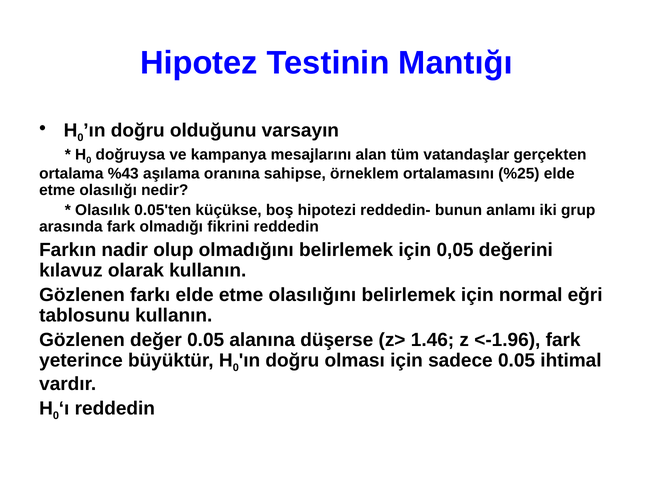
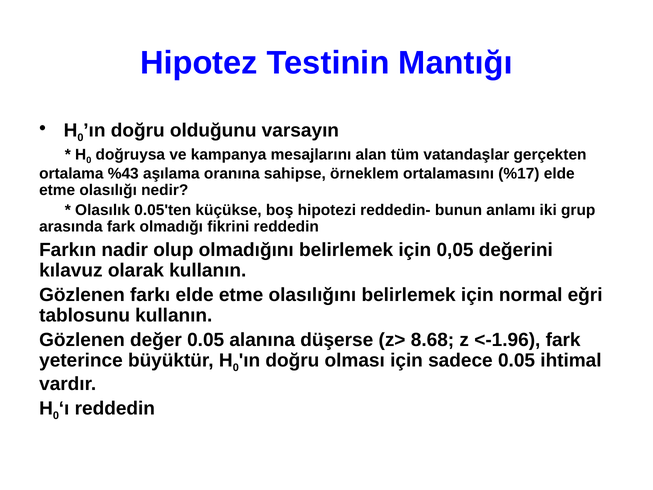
%25: %25 -> %17 (519, 173)
1.46: 1.46 -> 8.68 (432, 340)
